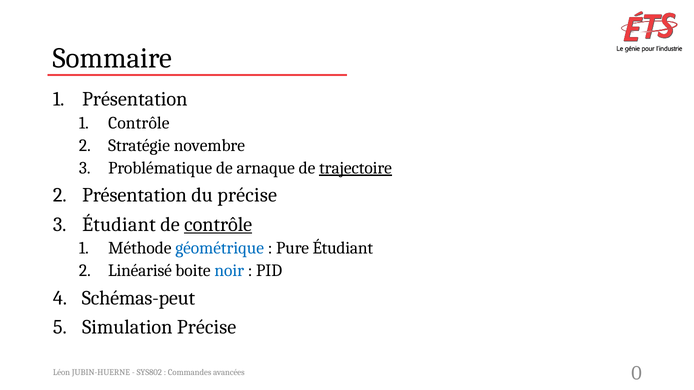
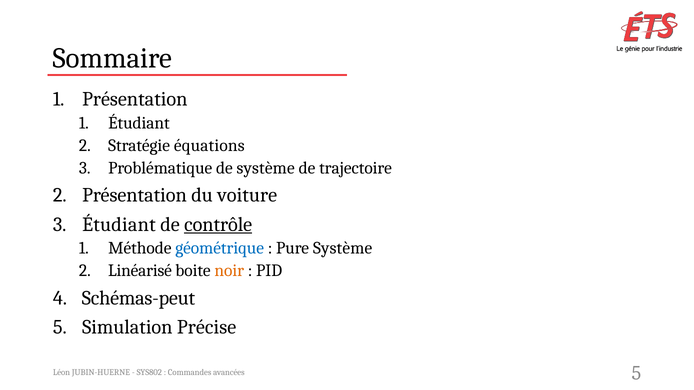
Contrôle: Contrôle -> Étudiant (139, 123)
novembre: novembre -> équations (209, 146)
de arnaque: arnaque -> système (266, 168)
trajectoire underline: present -> none (356, 168)
du précise: précise -> voiture (247, 195)
Pure Étudiant: Étudiant -> Système (343, 248)
noir colour: blue -> orange (229, 271)
avancées 0: 0 -> 5 (636, 374)
